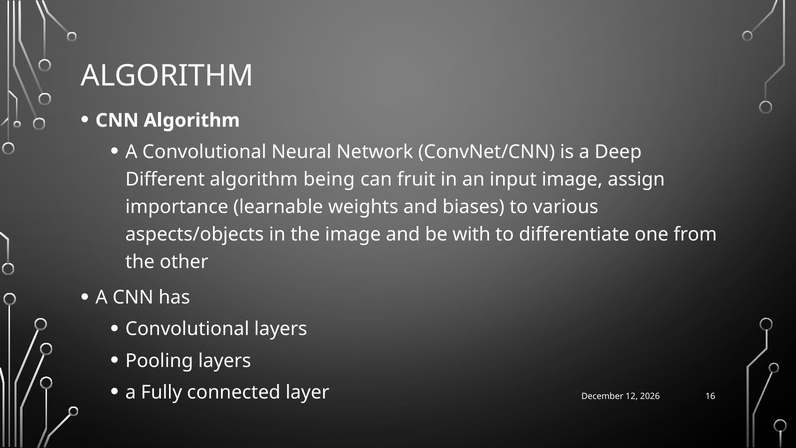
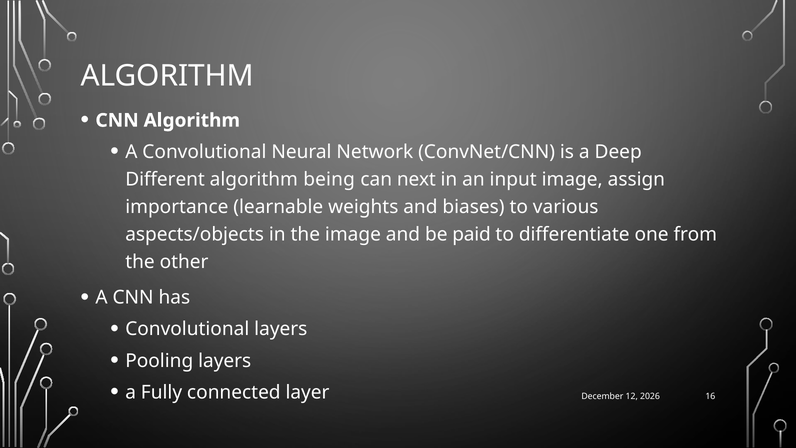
fruit: fruit -> next (416, 179)
with: with -> paid (472, 234)
